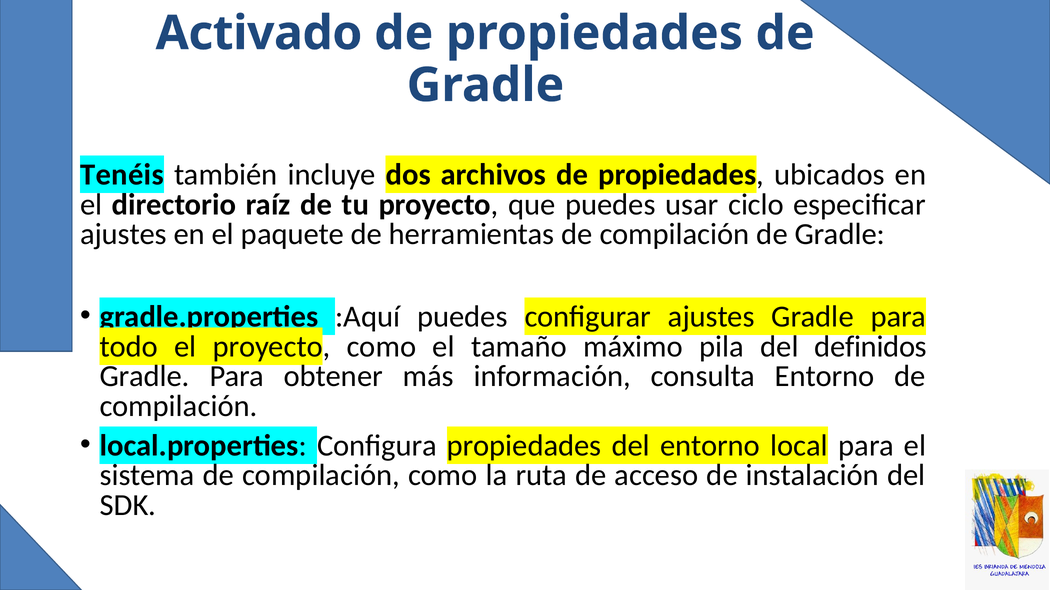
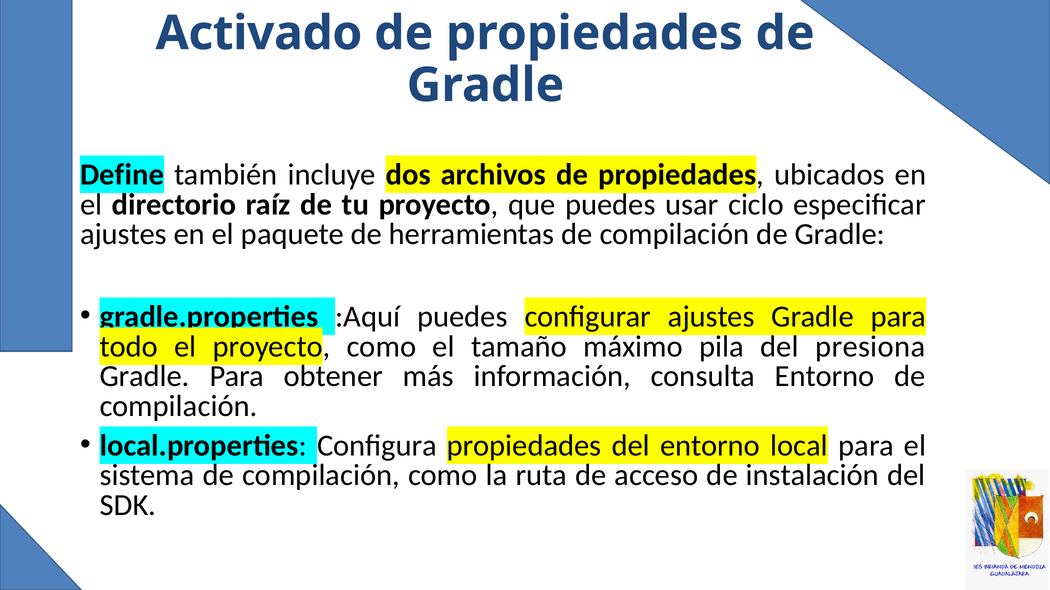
Tenéis: Tenéis -> Define (122, 175)
definidos: definidos -> presiona (870, 347)
